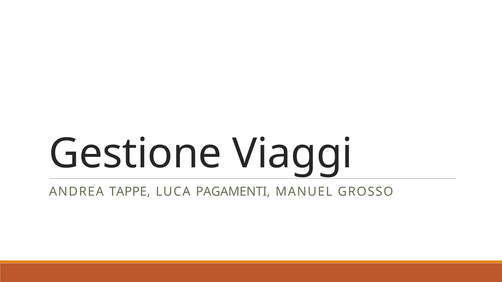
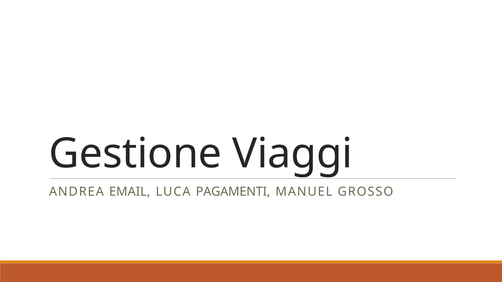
TAPPE: TAPPE -> EMAIL (130, 192)
